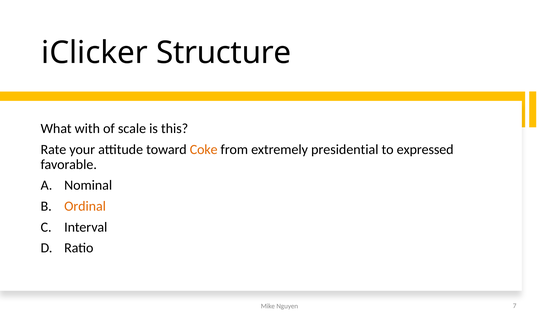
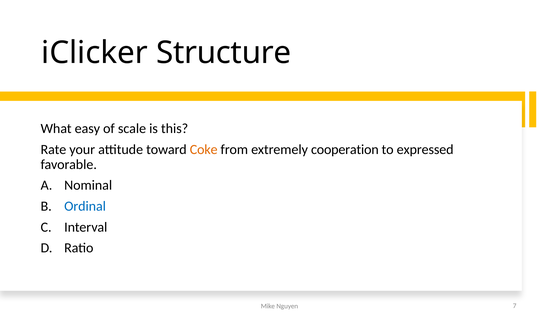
with: with -> easy (87, 129)
presidential: presidential -> cooperation (345, 150)
Ordinal colour: orange -> blue (85, 207)
